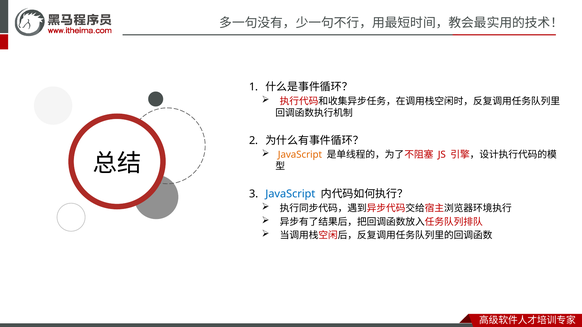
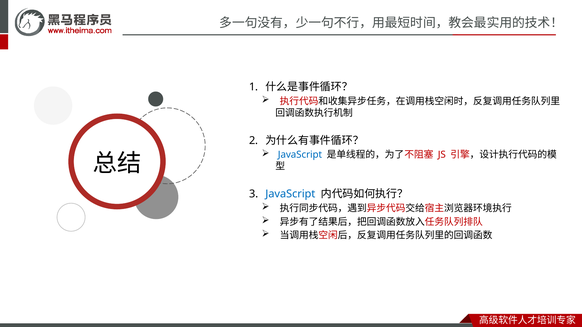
JavaScript colour: orange -> blue (300, 155)
